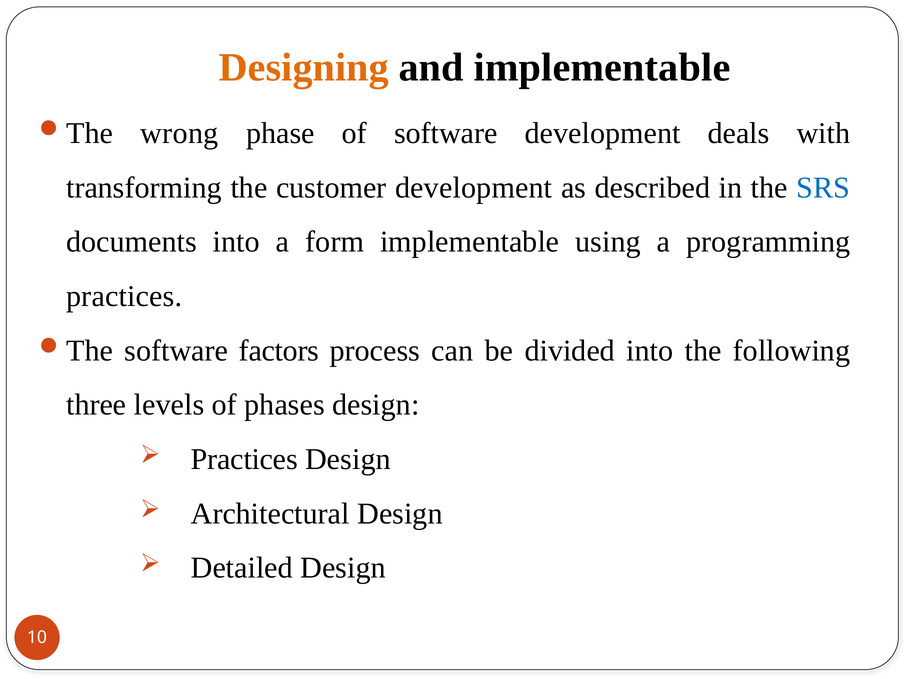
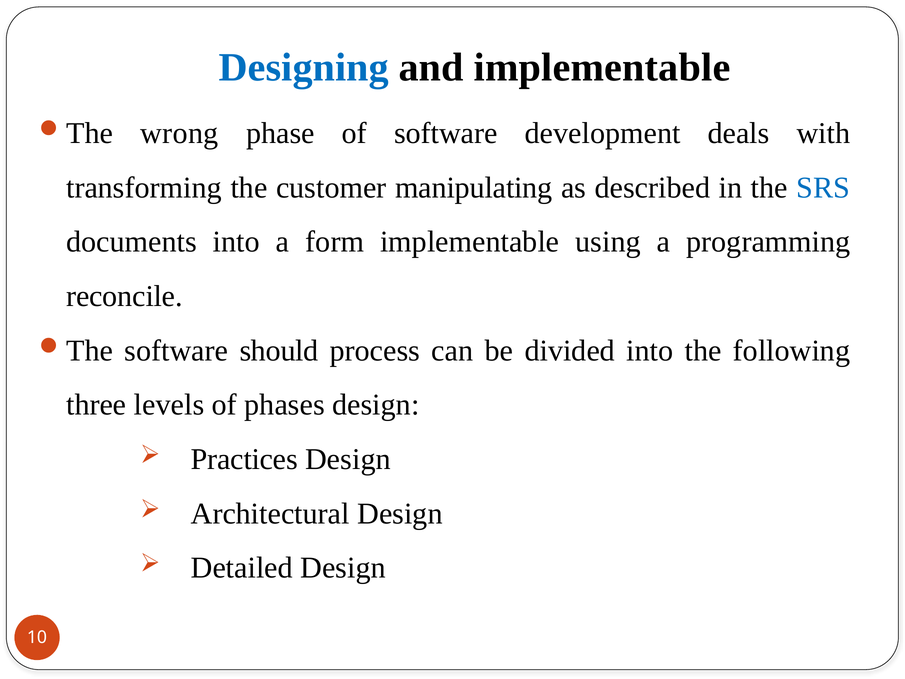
Designing colour: orange -> blue (304, 68)
customer development: development -> manipulating (474, 188)
practices: practices -> reconcile (124, 296)
factors: factors -> should (279, 350)
